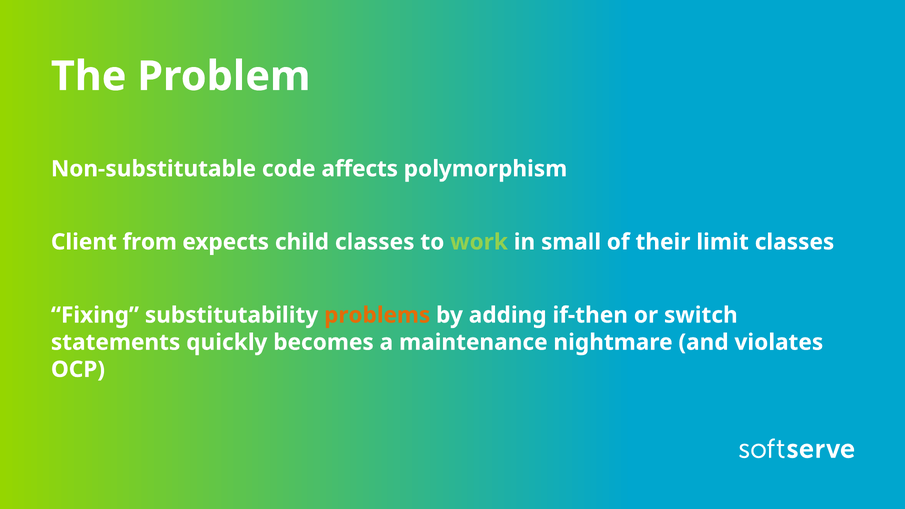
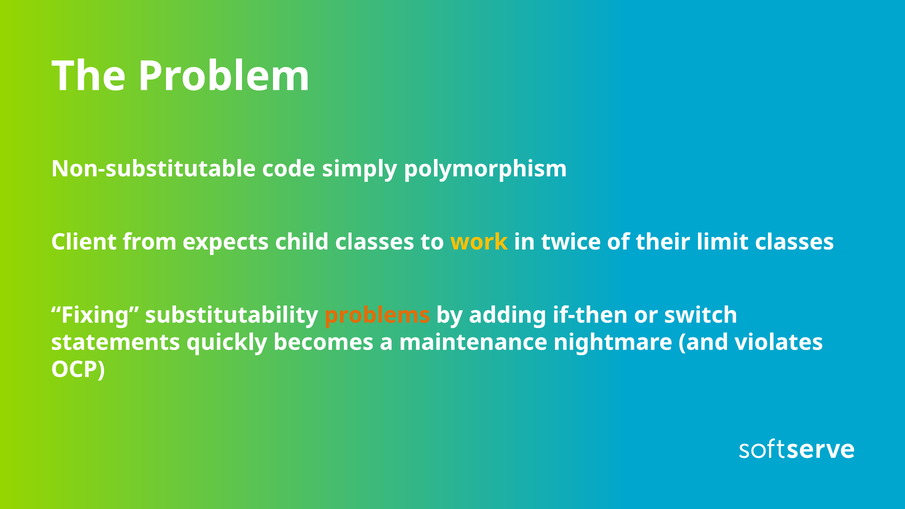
affects: affects -> simply (360, 169)
work colour: light green -> yellow (479, 242)
small: small -> twice (571, 242)
